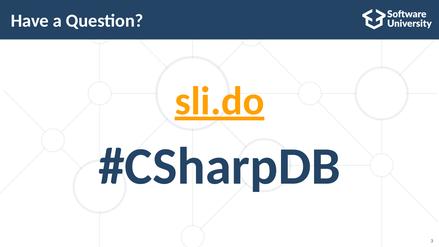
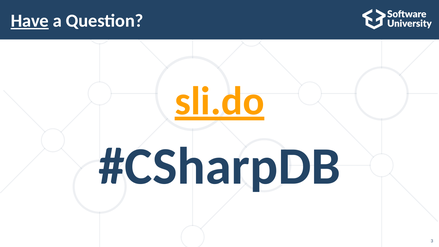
Have underline: none -> present (30, 21)
